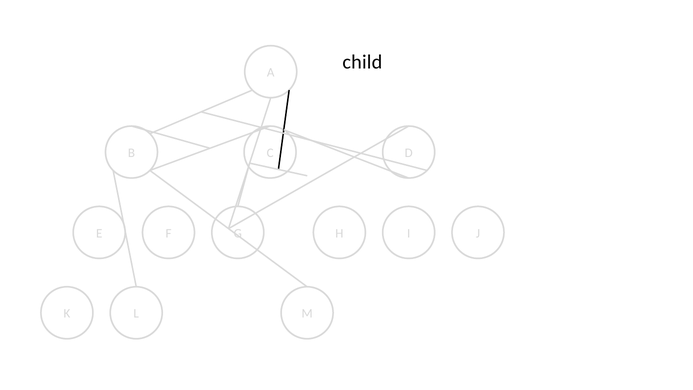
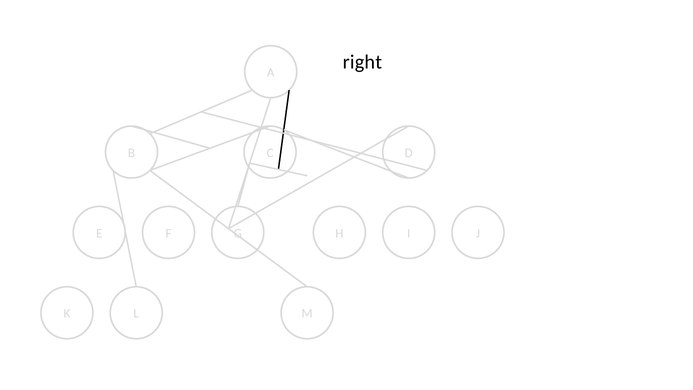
child: child -> right (362, 62)
